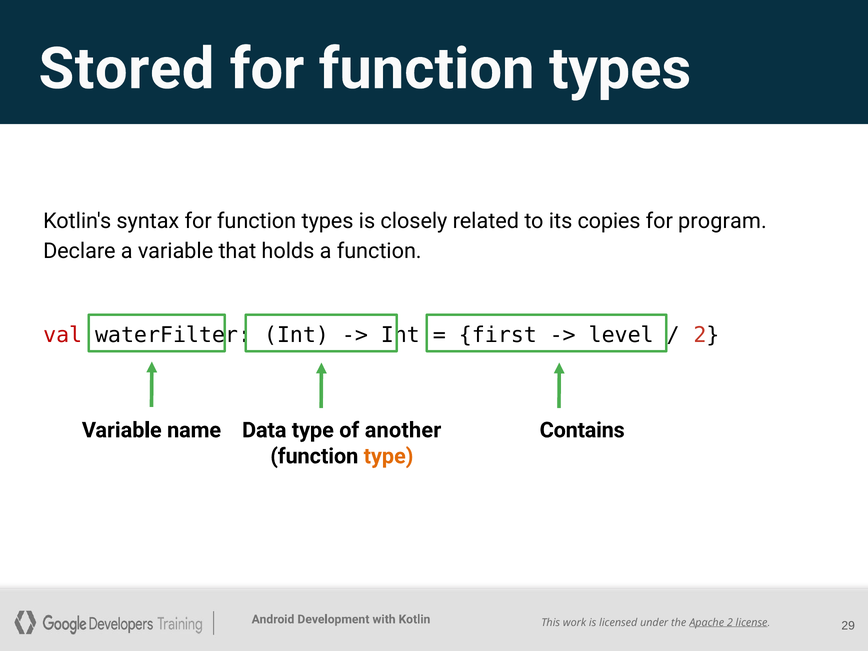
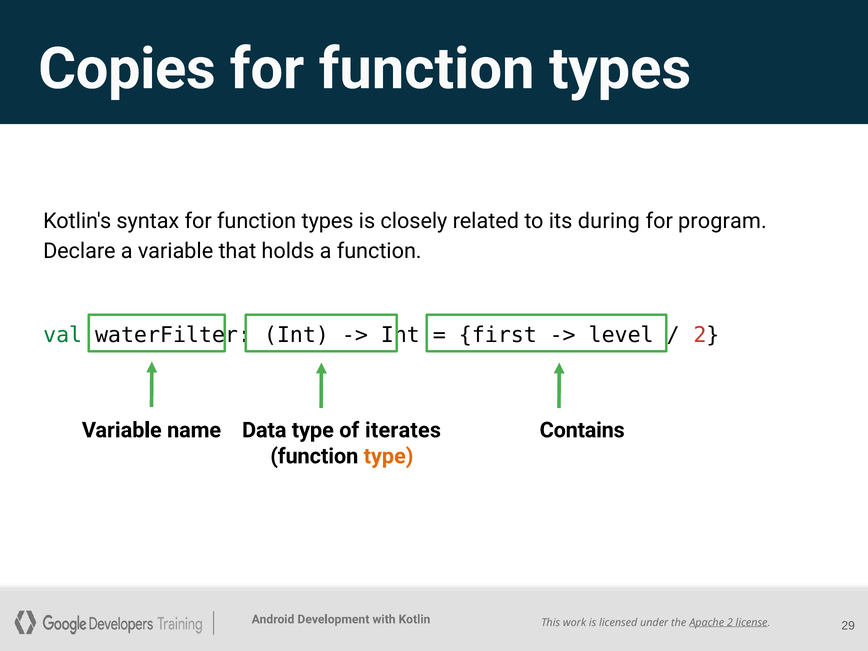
Stored: Stored -> Copies (127, 69)
copies: copies -> during (609, 221)
val colour: red -> green (63, 335)
another: another -> iterates (403, 430)
